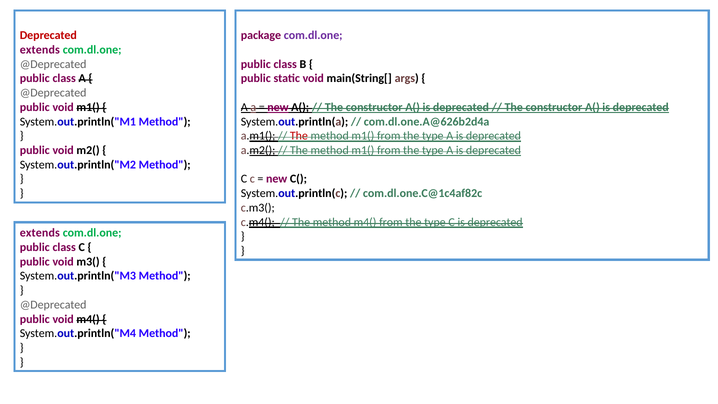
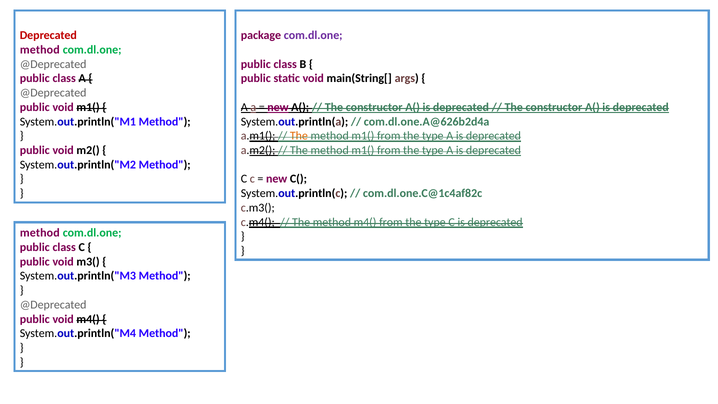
extends: extends -> method (40, 50)
The colour: red -> orange (299, 136)
extends: extends -> method (40, 233)
